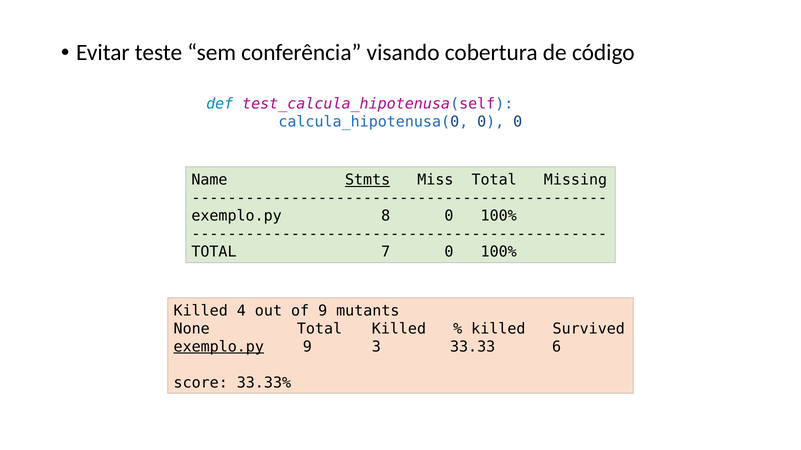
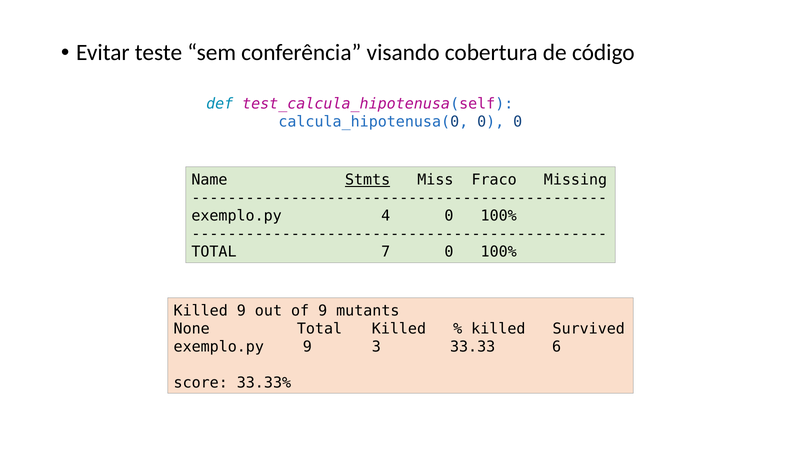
Miss Total: Total -> Fraco (494, 180)
8: 8 -> 4 (386, 216)
Killed 4: 4 -> 9 (241, 311)
exemplo.py underline: present -> none (219, 347)
